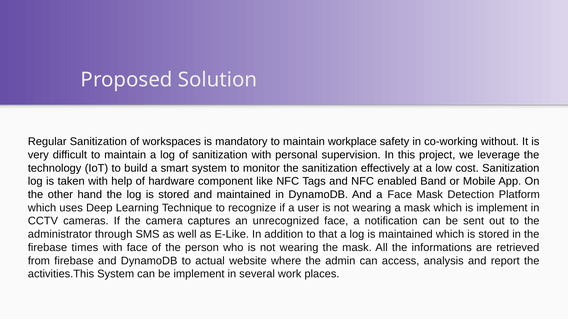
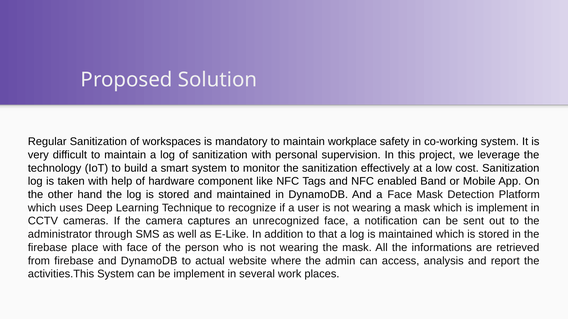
co-working without: without -> system (500, 142)
times: times -> place (85, 248)
